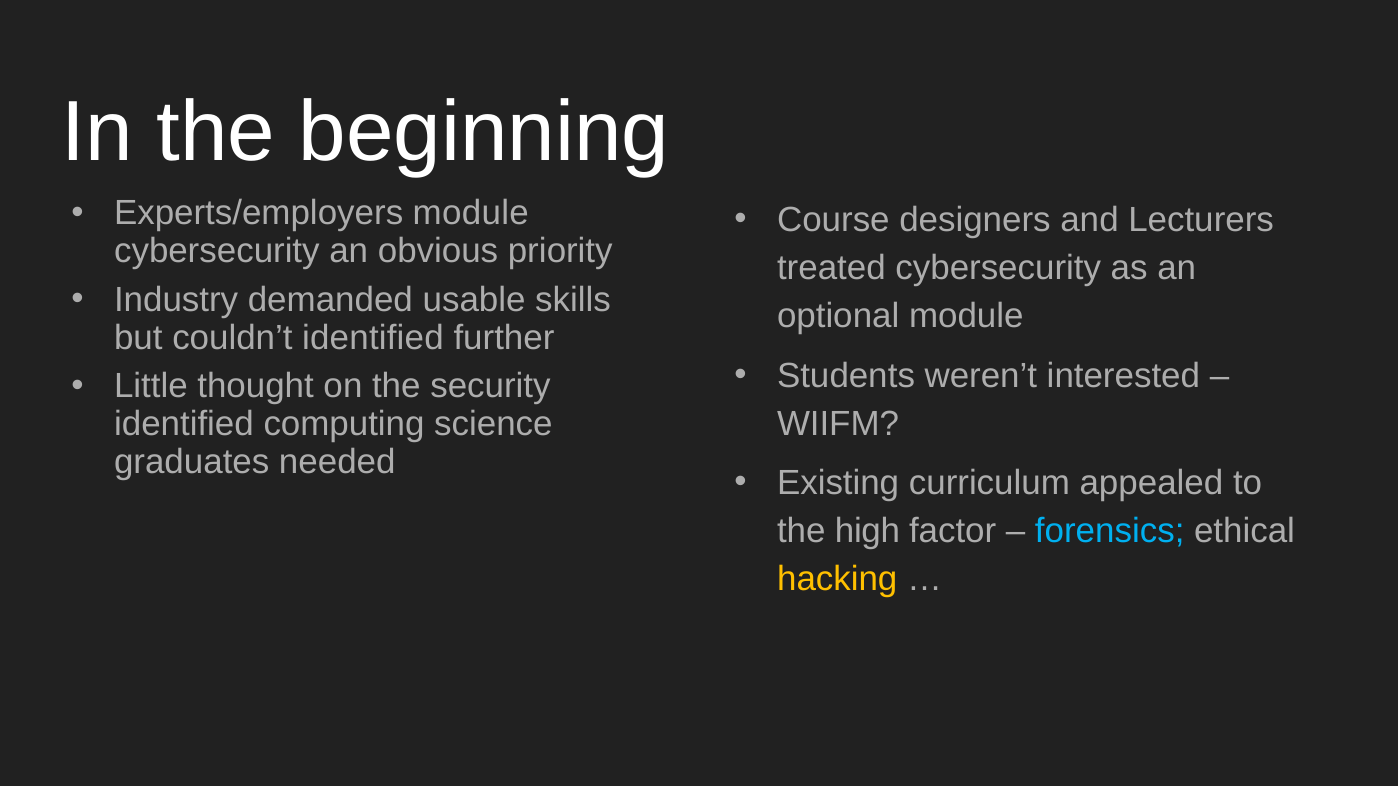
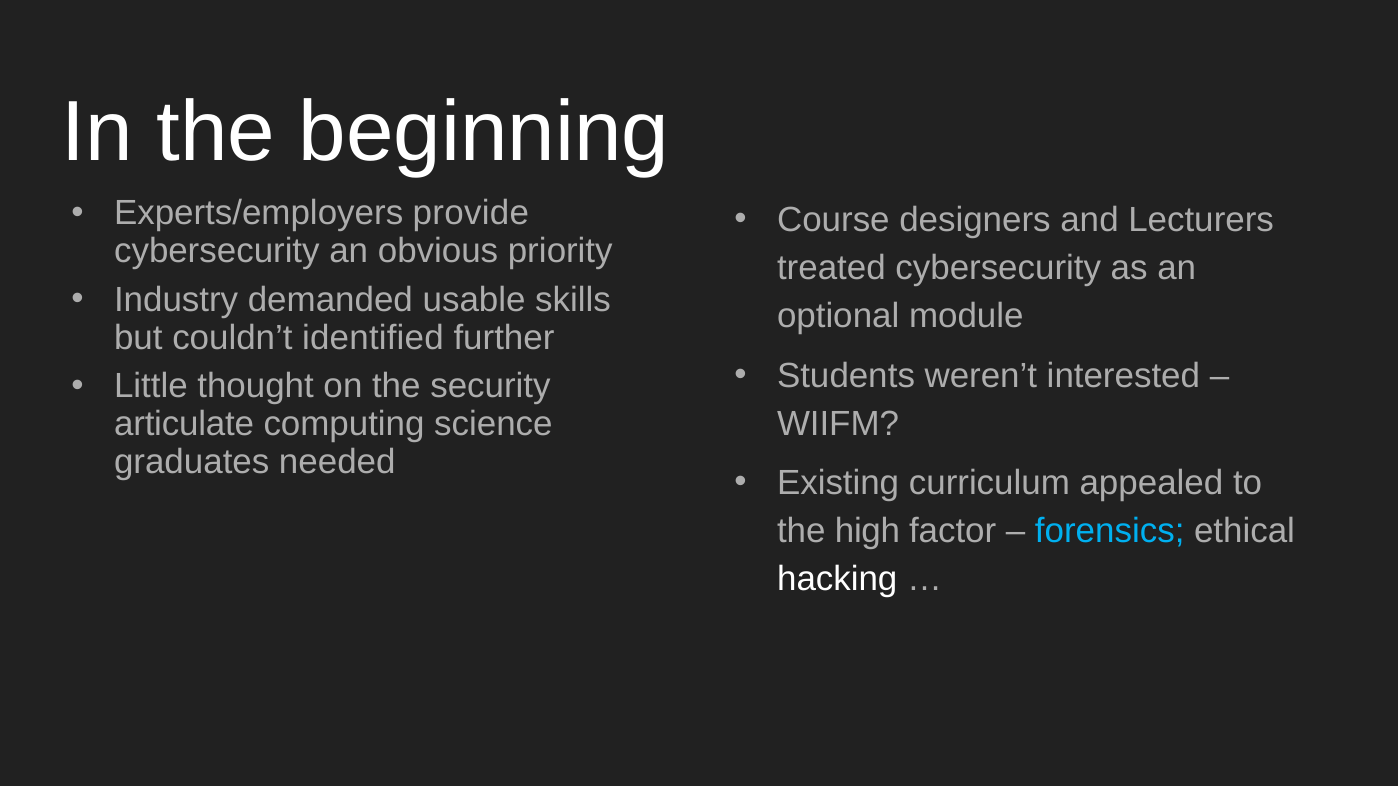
Experts/employers module: module -> provide (471, 214)
identified: identified -> articulate (184, 424)
hacking colour: yellow -> white (837, 579)
